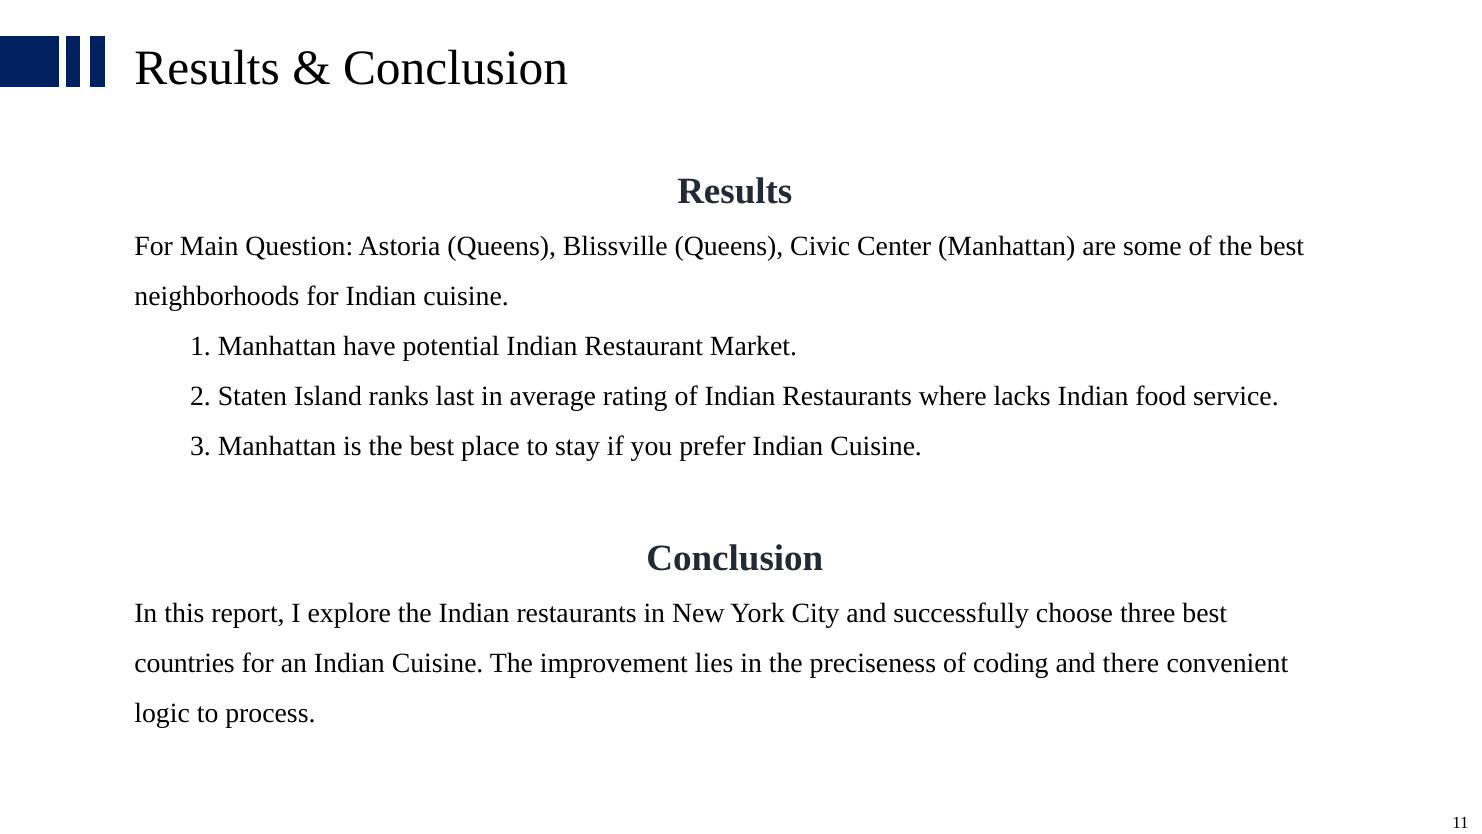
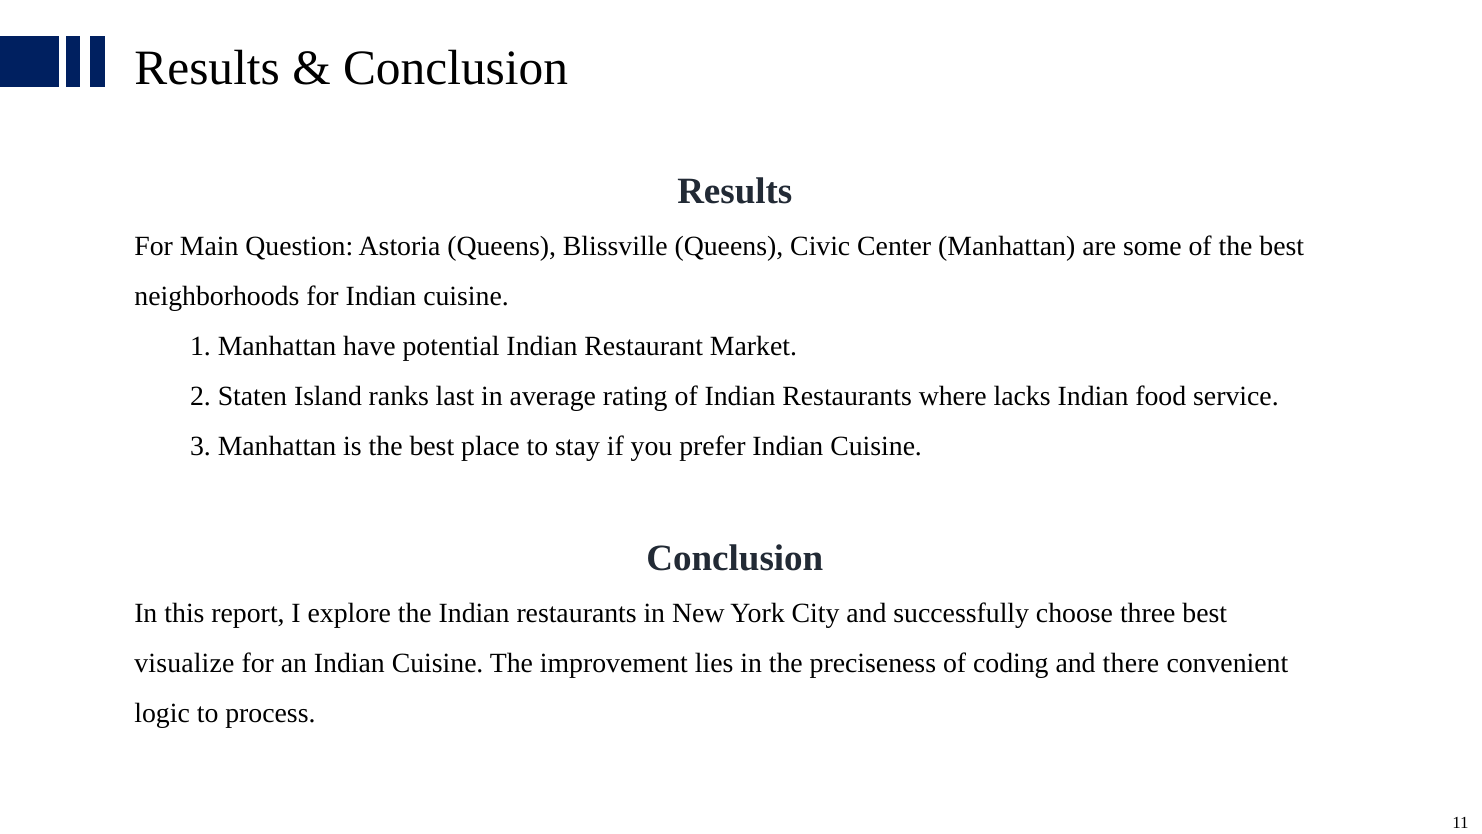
countries: countries -> visualize (184, 663)
